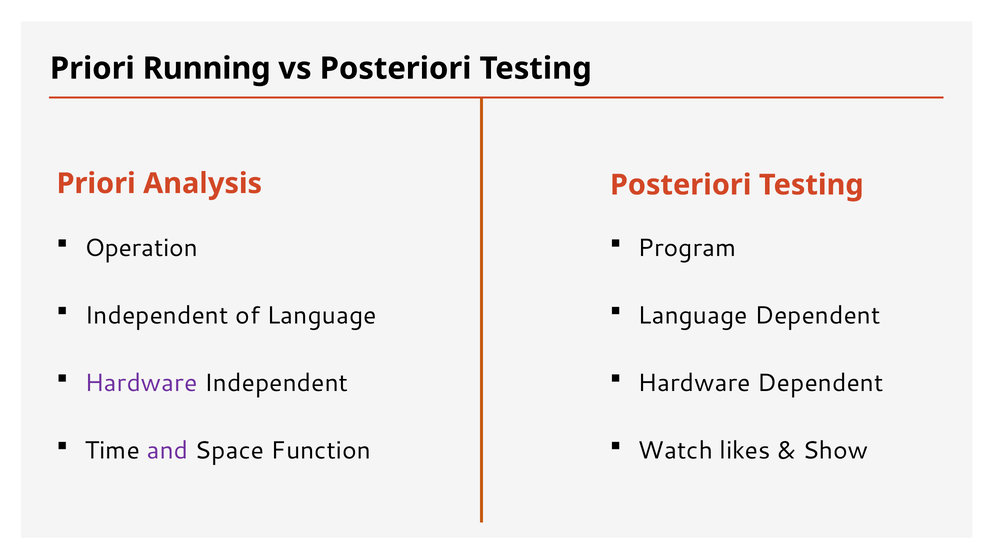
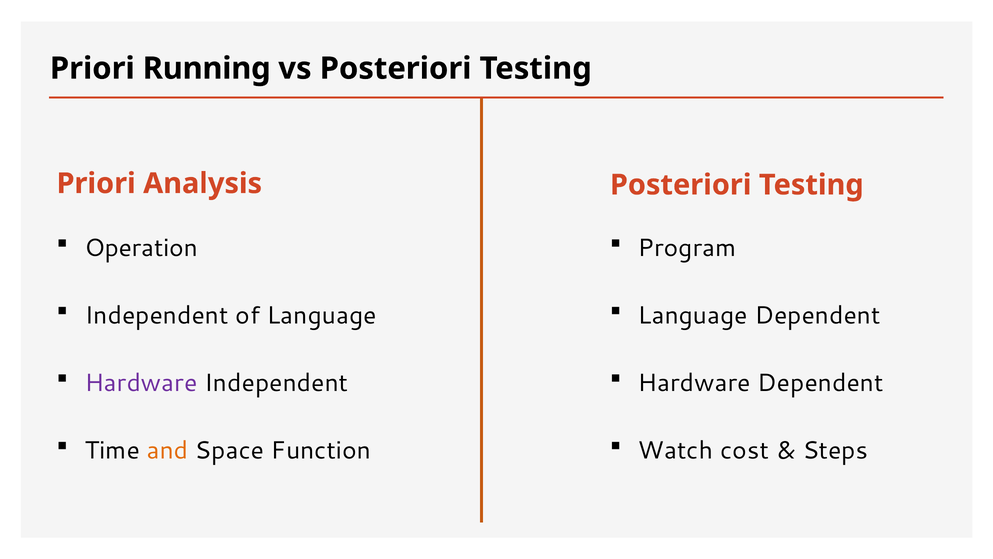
and colour: purple -> orange (167, 450)
likes: likes -> cost (745, 450)
Show: Show -> Steps (835, 450)
